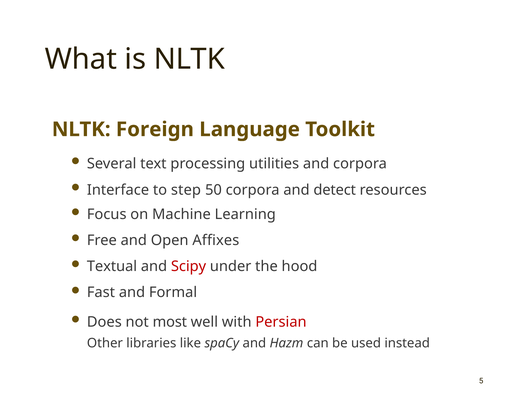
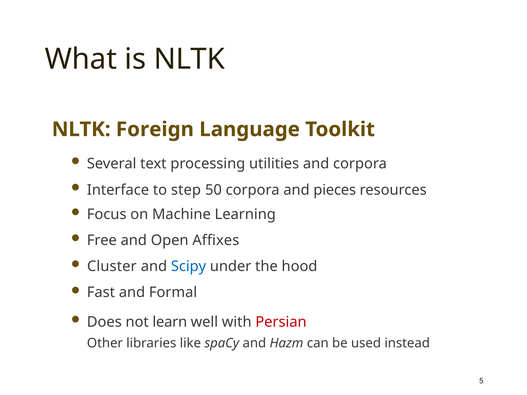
detect: detect -> pieces (335, 190)
Textual: Textual -> Cluster (112, 267)
Scipy colour: red -> blue (189, 267)
most: most -> learn (170, 322)
